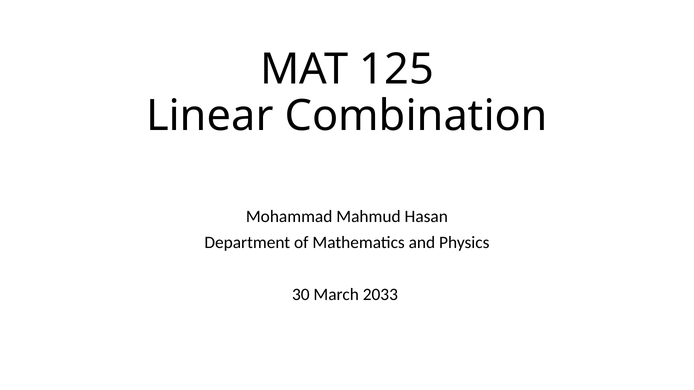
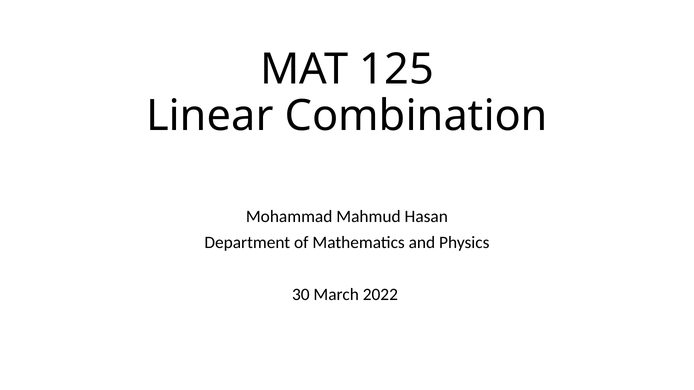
2033: 2033 -> 2022 (380, 295)
